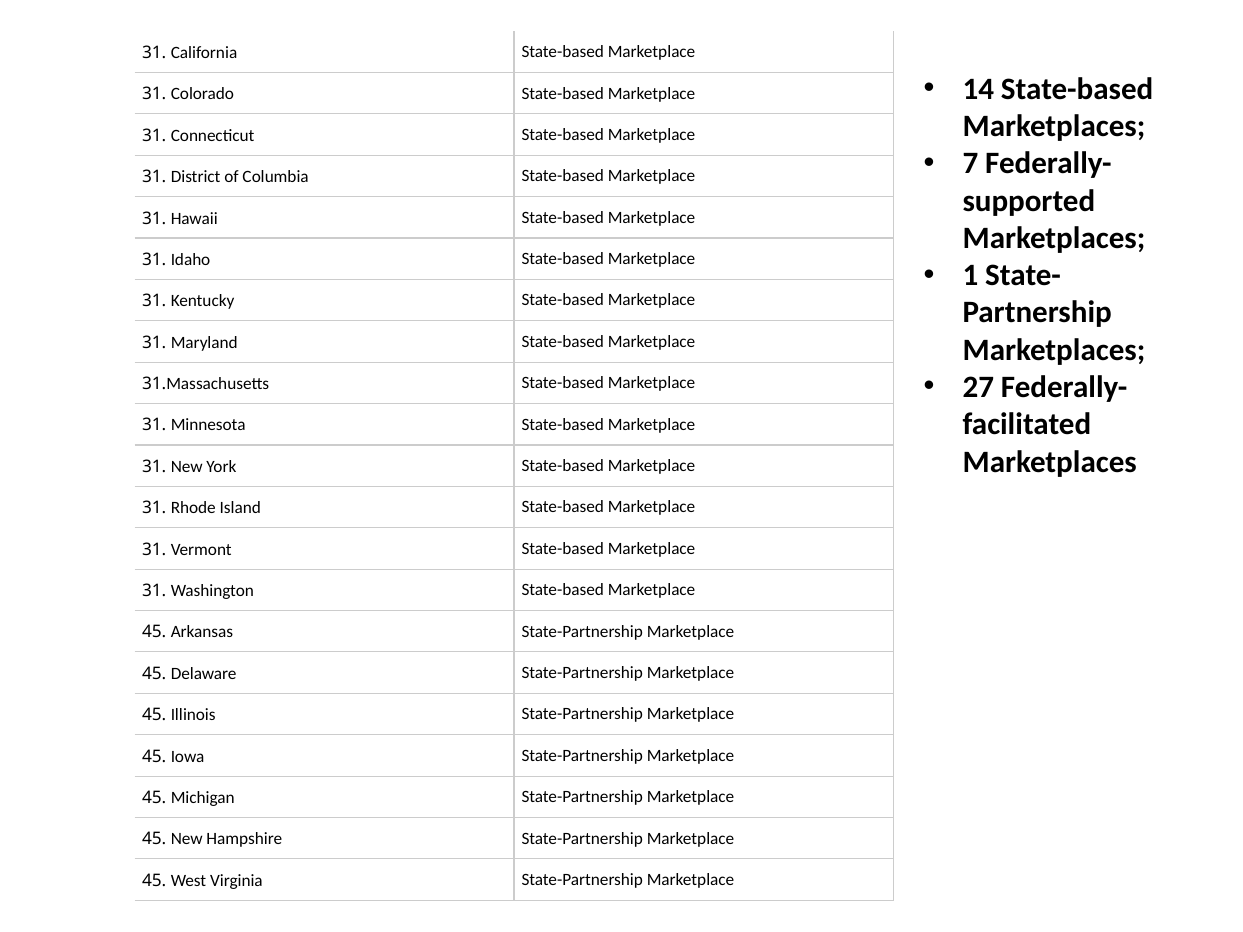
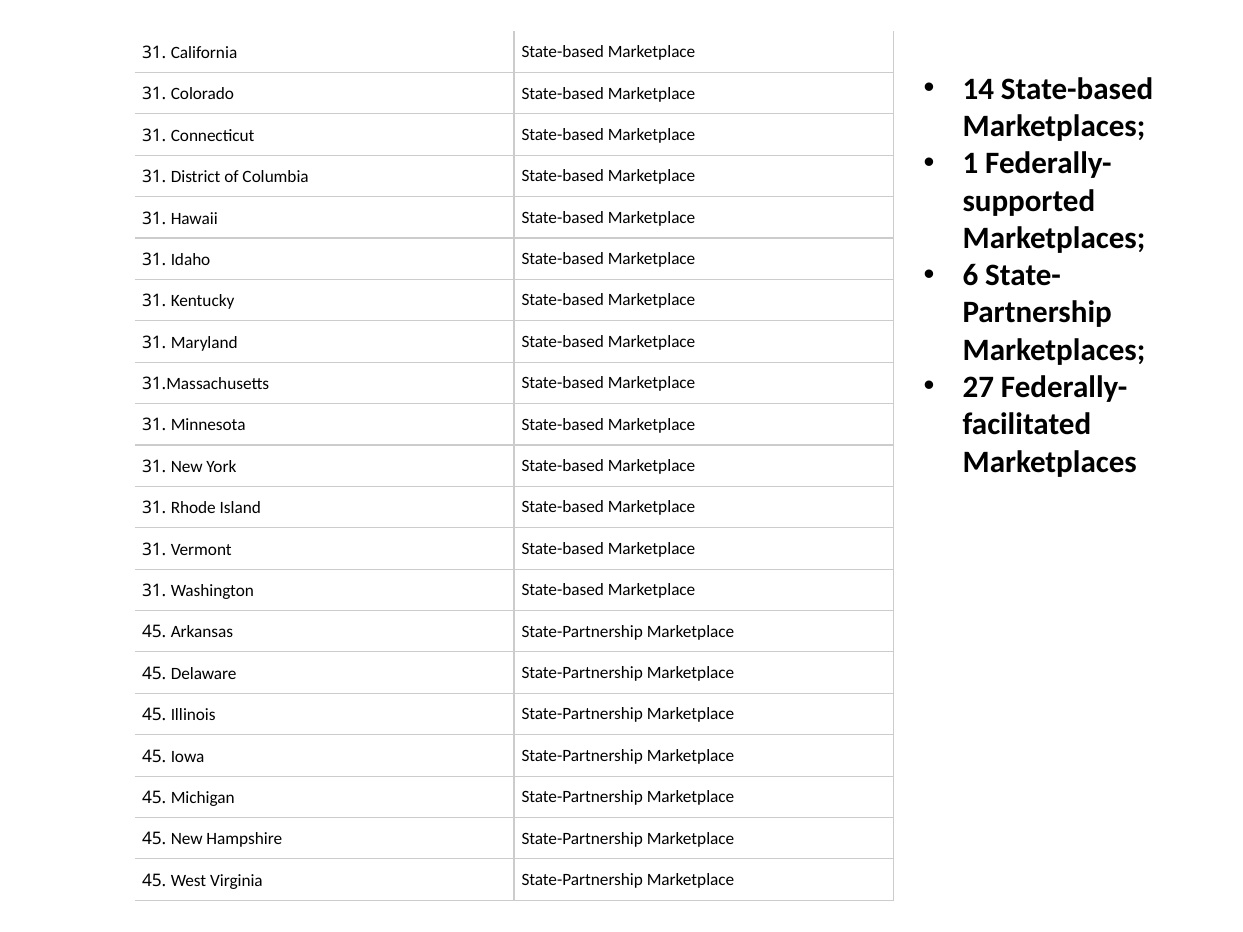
7: 7 -> 1 (970, 164)
1: 1 -> 6 (970, 275)
